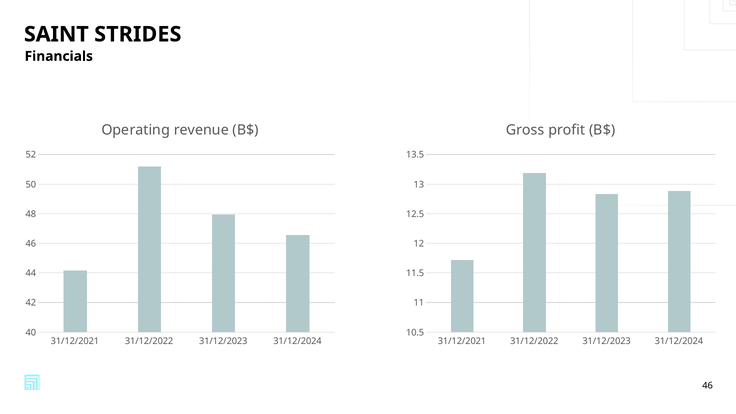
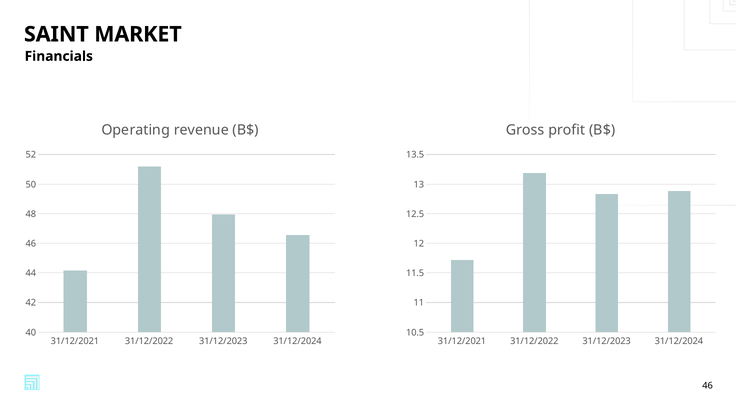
STRIDES: STRIDES -> MARKET (138, 34)
